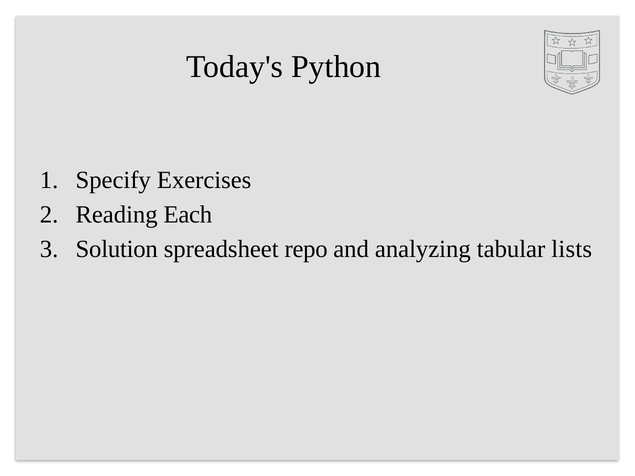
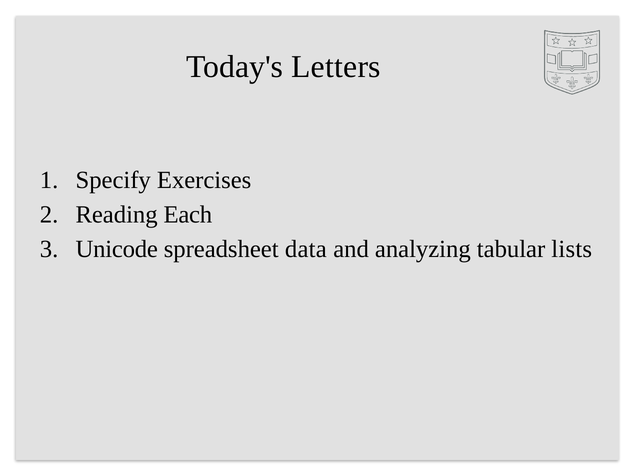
Python: Python -> Letters (336, 67)
Solution: Solution -> Unicode (117, 249)
repo: repo -> data (306, 249)
